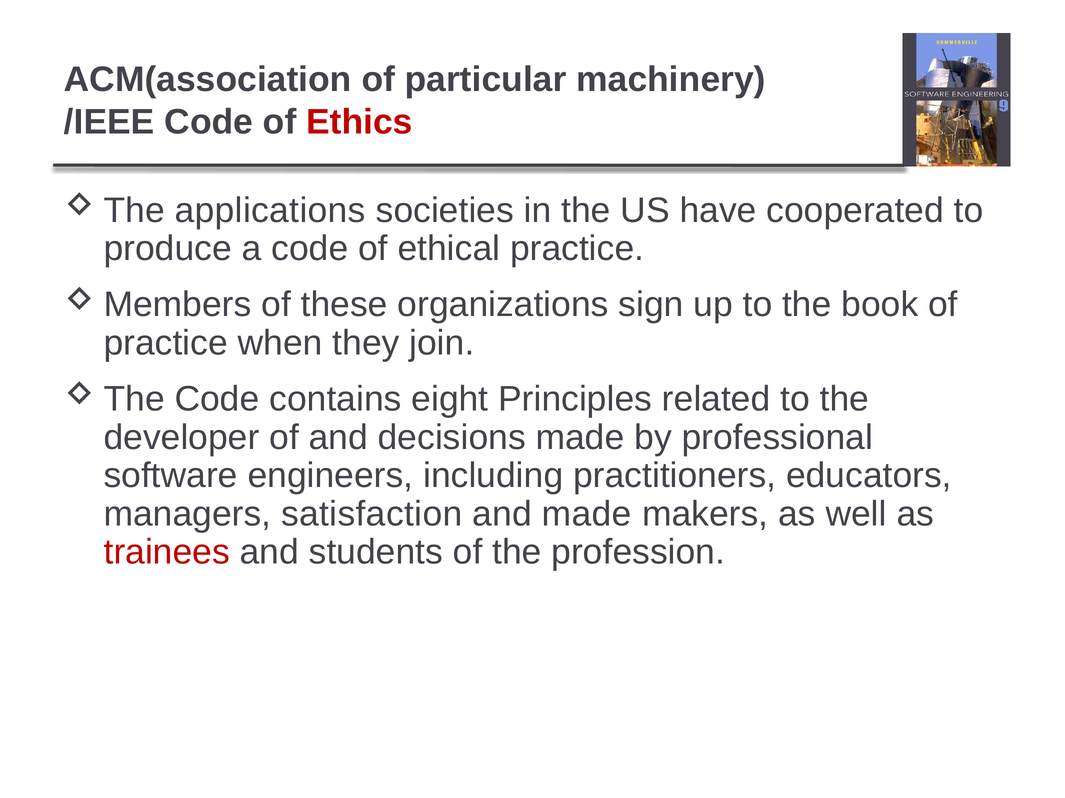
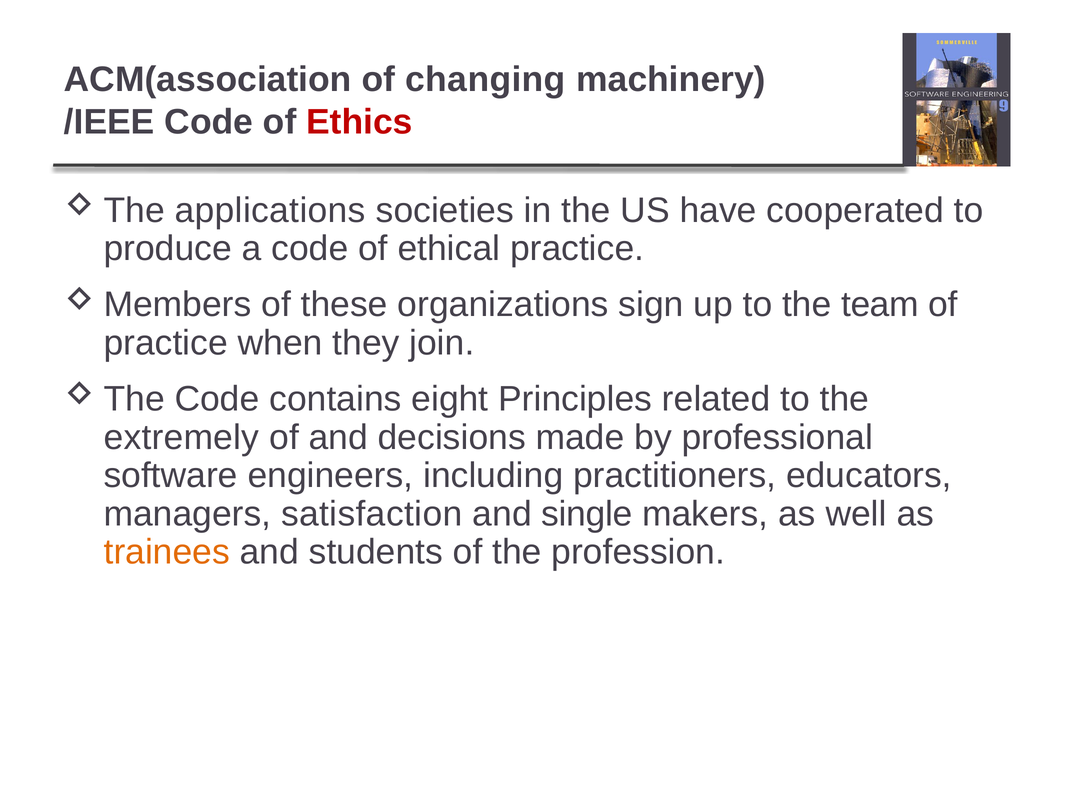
particular: particular -> changing (485, 80)
book: book -> team (880, 305)
developer: developer -> extremely (181, 438)
and made: made -> single (587, 514)
trainees colour: red -> orange (167, 553)
